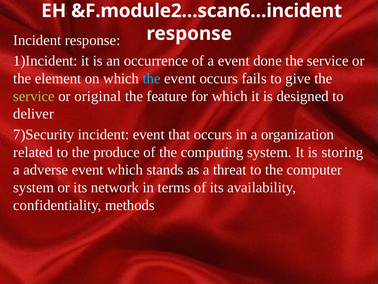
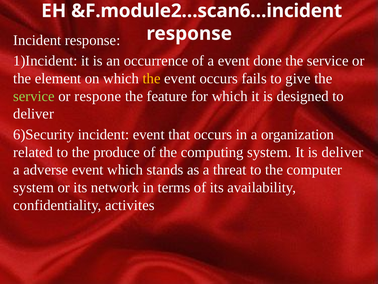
the colour: light blue -> yellow (152, 78)
original: original -> respone (98, 96)
7)Security: 7)Security -> 6)Security (44, 134)
is storing: storing -> deliver (342, 152)
methods: methods -> activites (130, 205)
